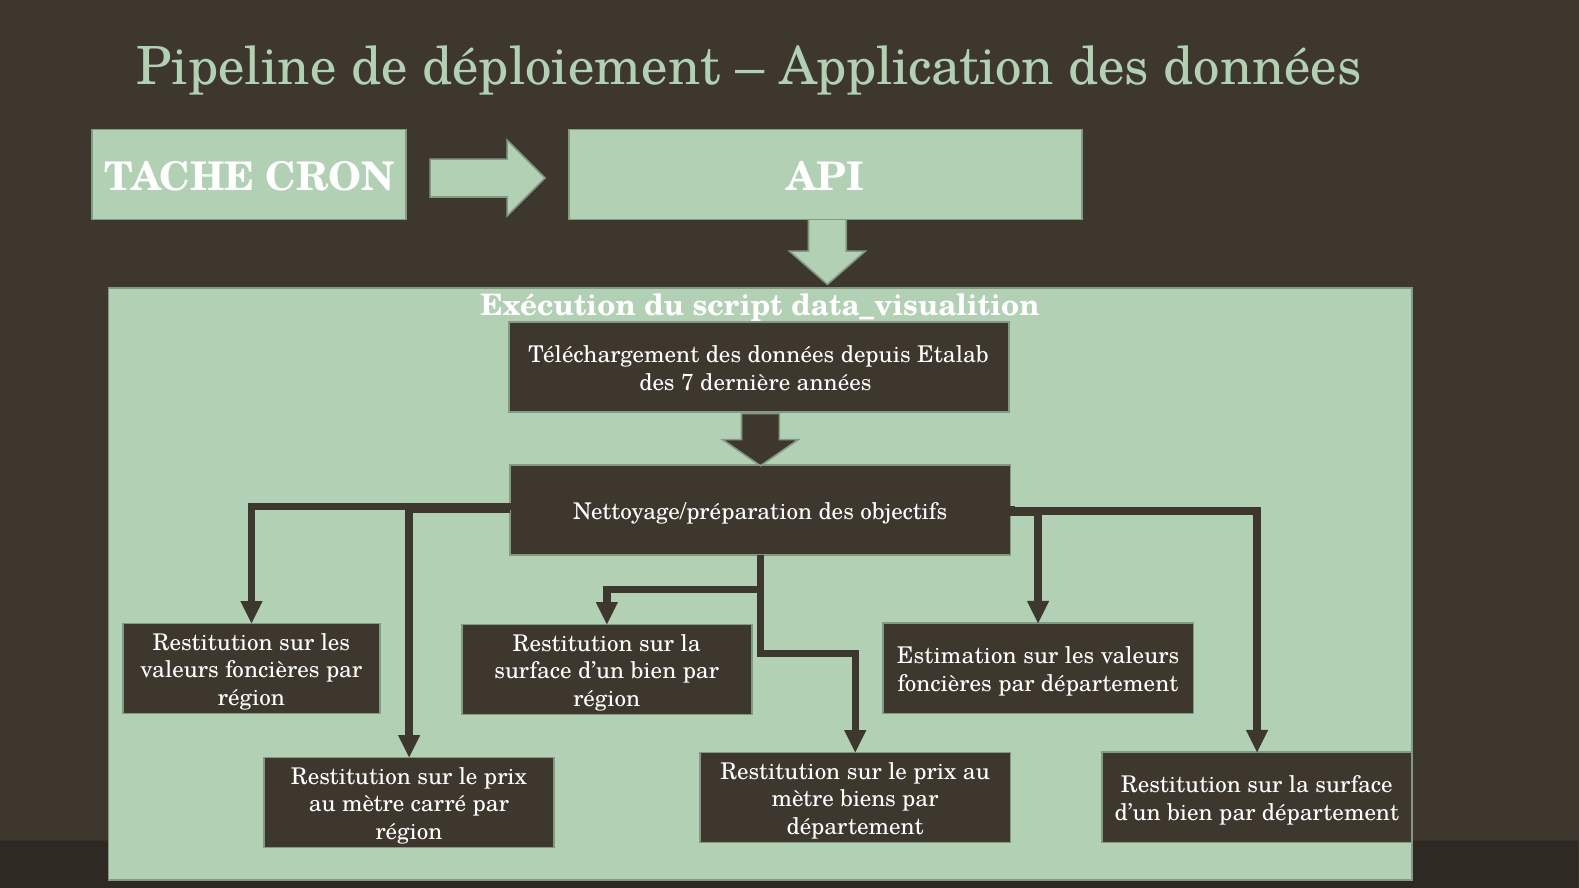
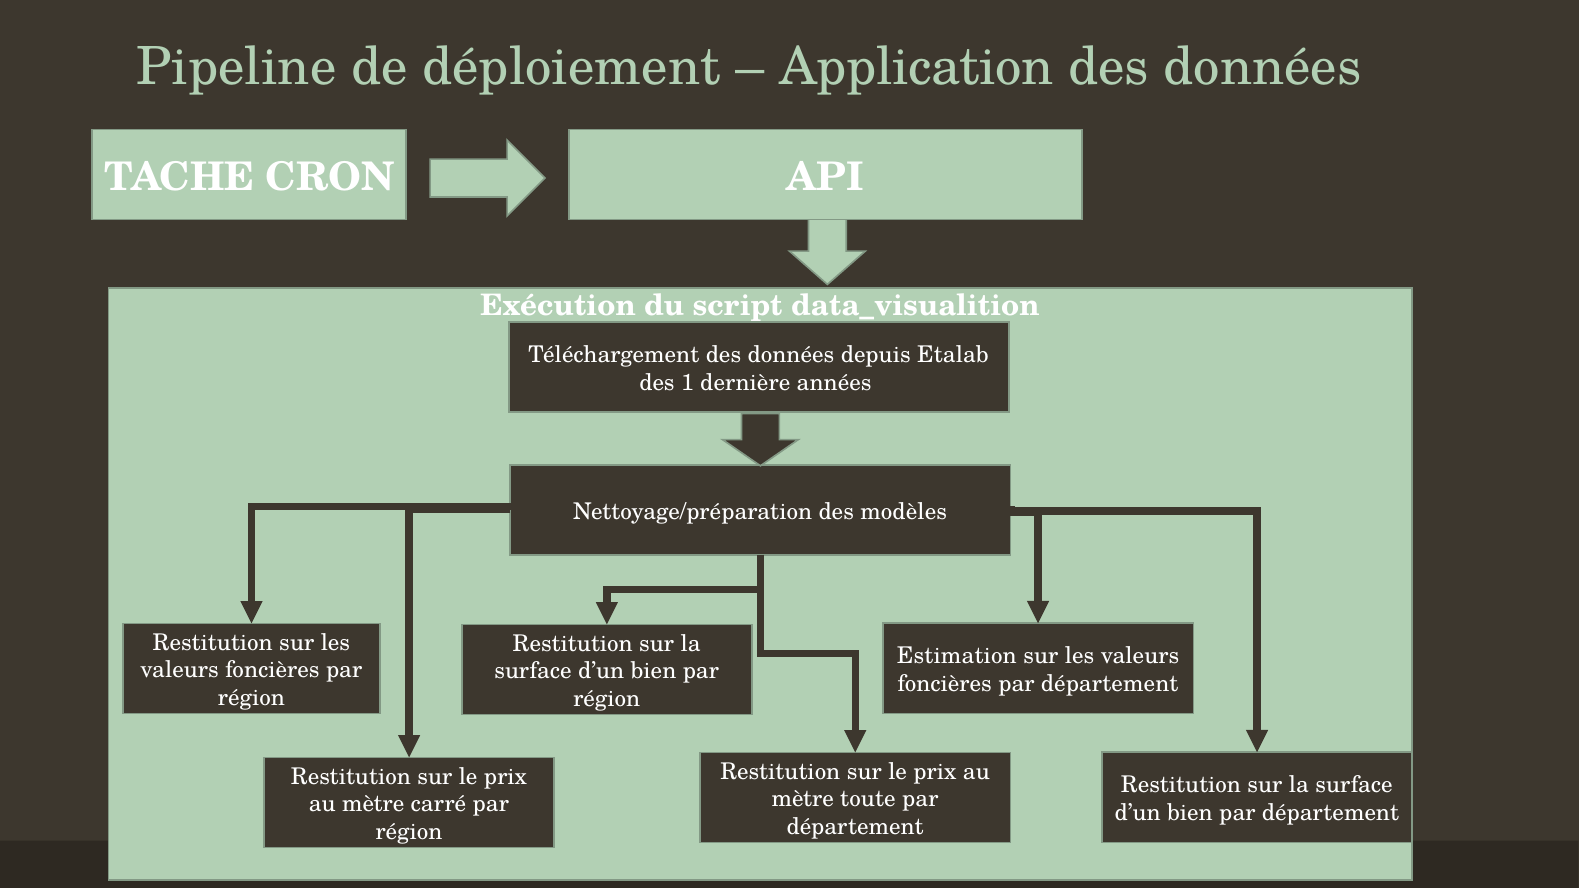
7: 7 -> 1 (687, 383)
objectifs: objectifs -> modèles (904, 512)
biens: biens -> toute (868, 799)
